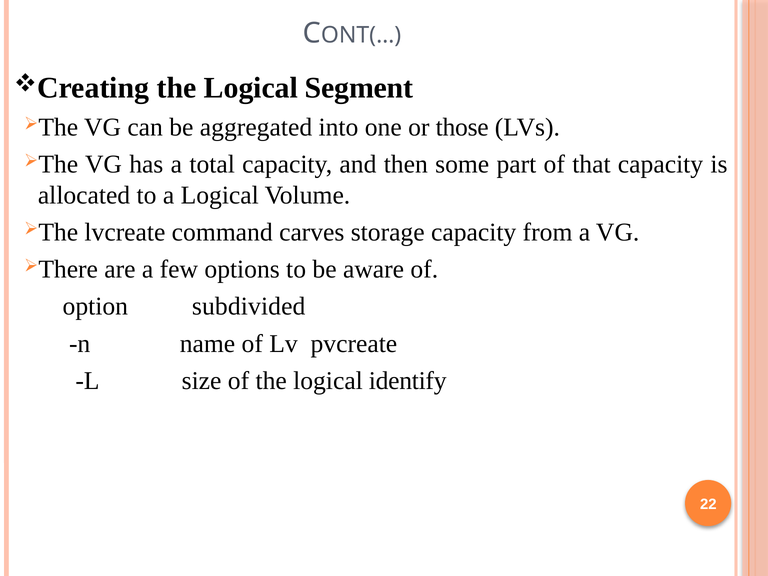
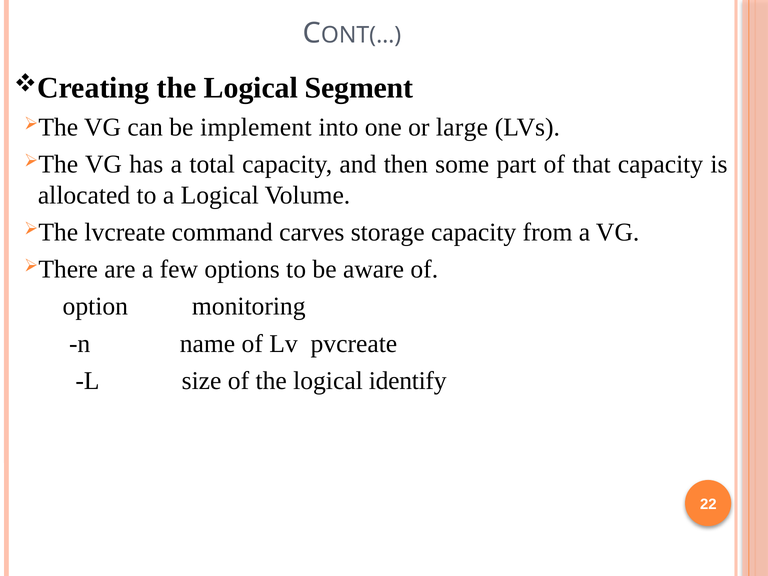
aggregated: aggregated -> implement (256, 127)
those: those -> large (462, 127)
subdivided: subdivided -> monitoring (249, 307)
